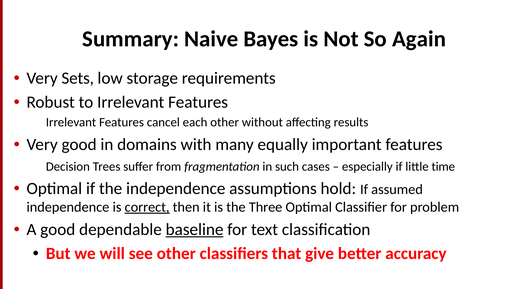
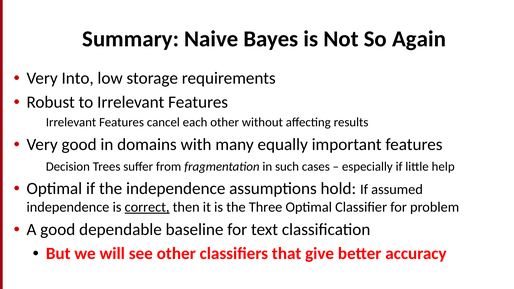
Sets: Sets -> Into (78, 78)
time: time -> help (443, 167)
baseline underline: present -> none (195, 230)
